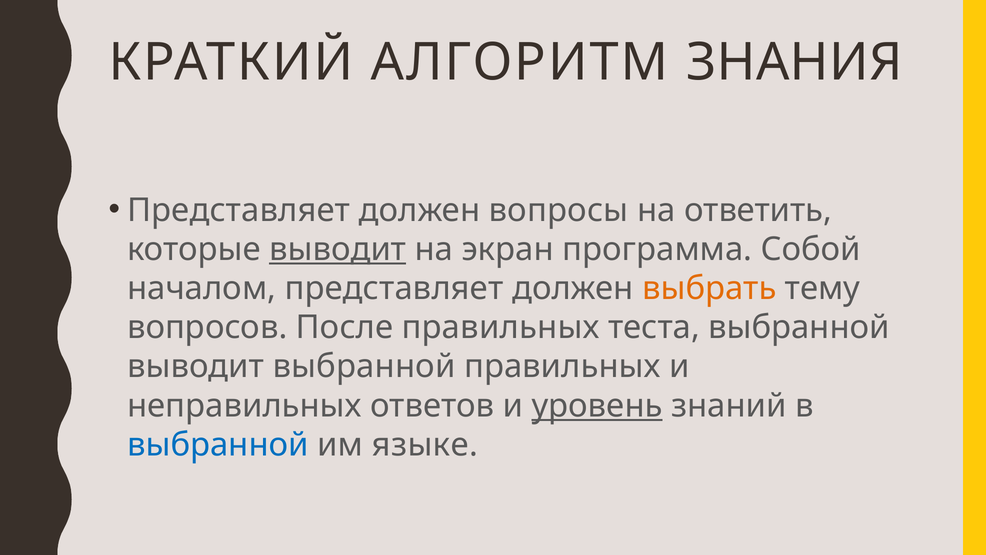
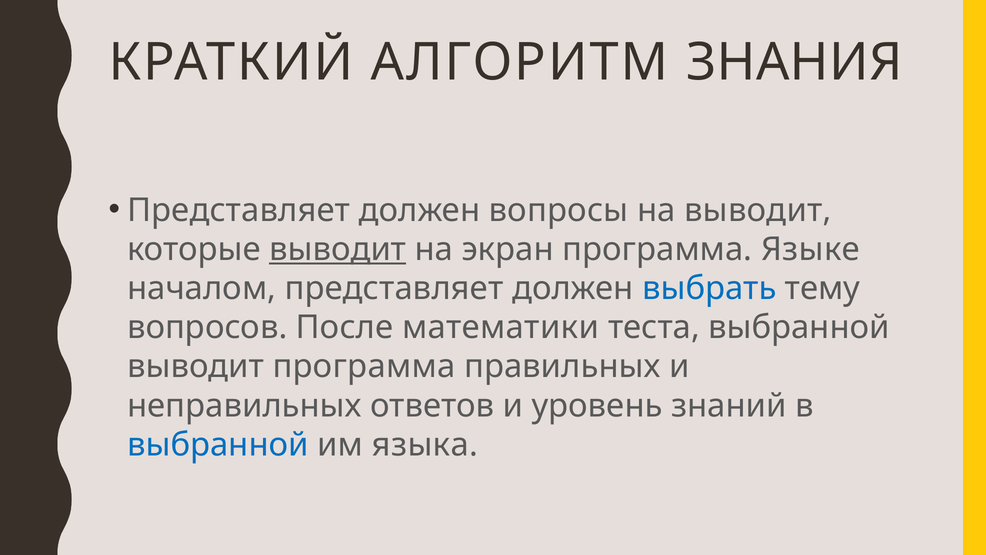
на ответить: ответить -> выводит (758, 210)
Собой: Собой -> Языке (810, 249)
выбрать colour: orange -> blue (709, 288)
После правильных: правильных -> математики (501, 327)
выводит выбранной: выбранной -> программа (364, 366)
уровень underline: present -> none (597, 405)
языке: языке -> языка (425, 444)
